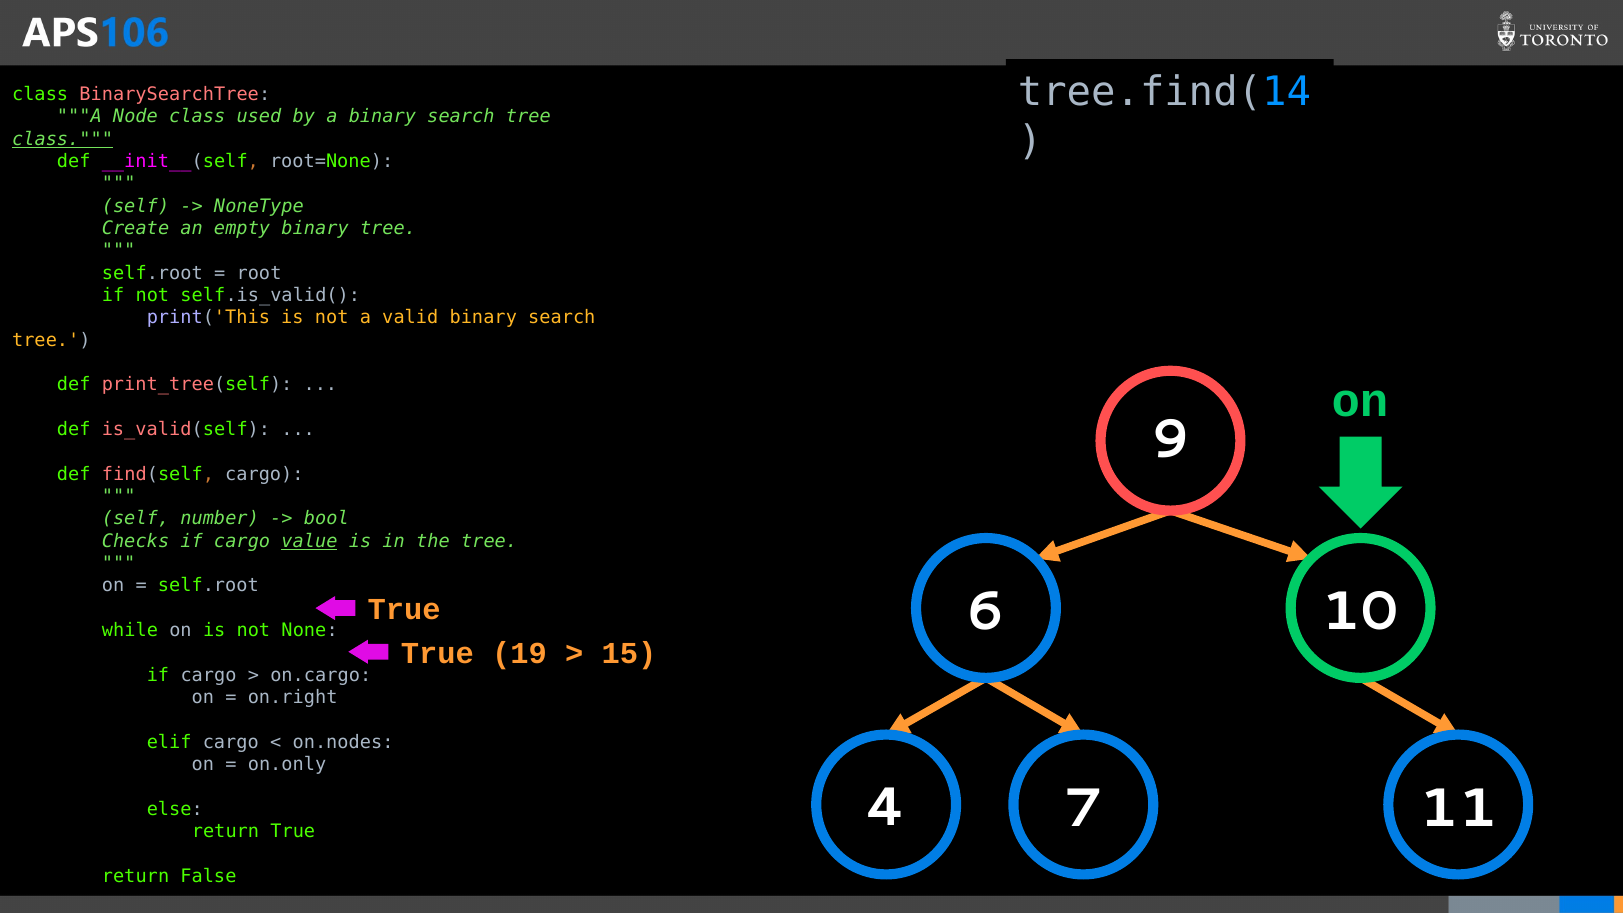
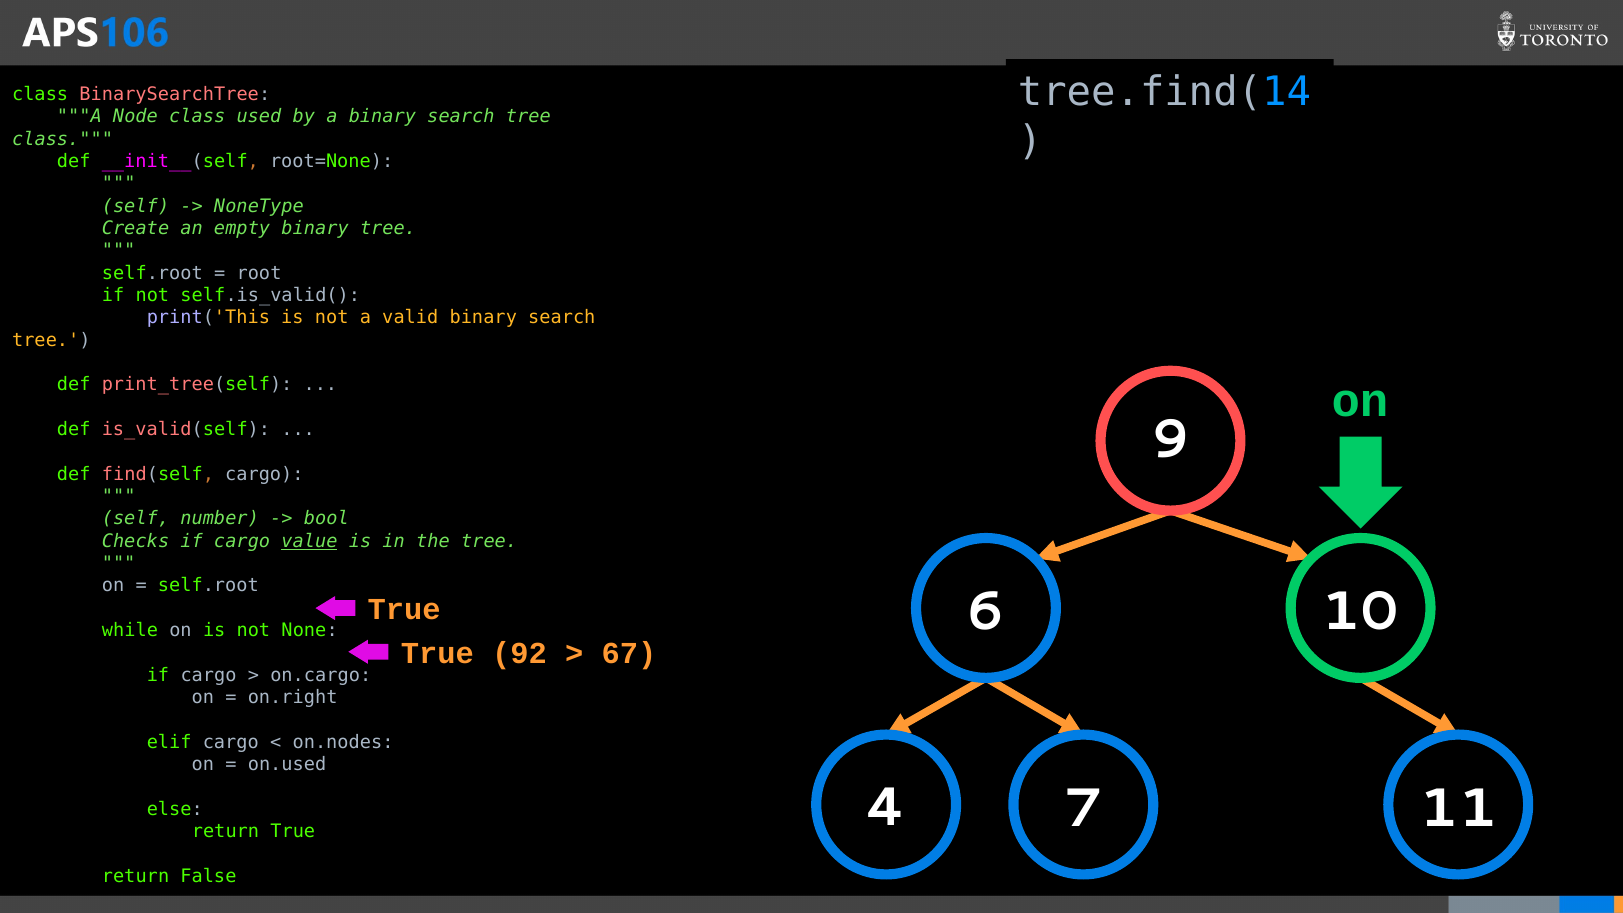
class underline: present -> none (63, 139)
19: 19 -> 92 (520, 653)
15: 15 -> 67 (629, 653)
on.only: on.only -> on.used (287, 764)
